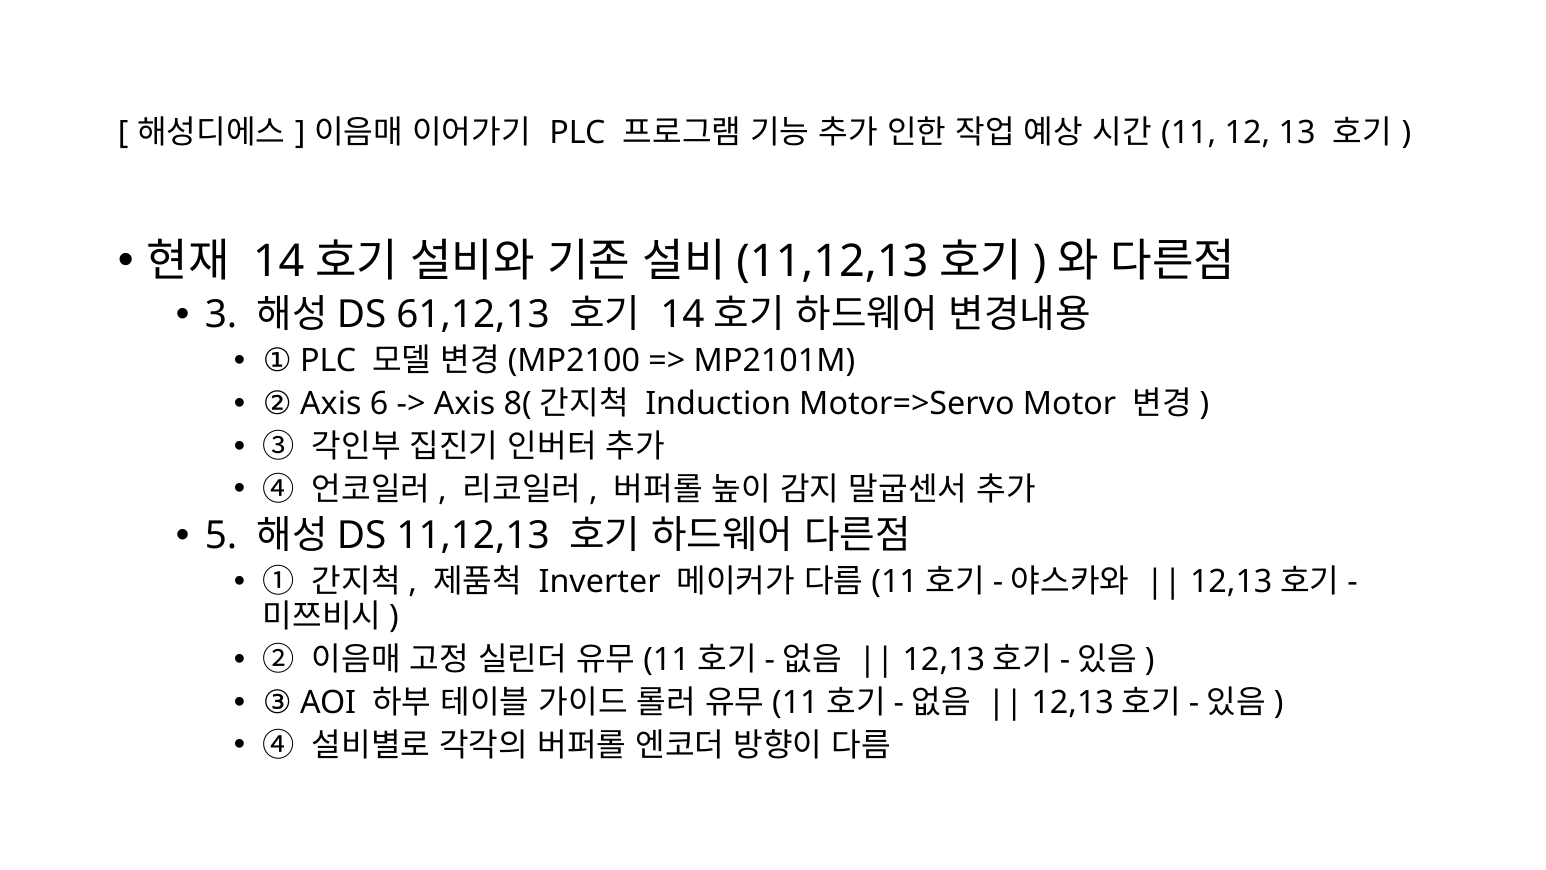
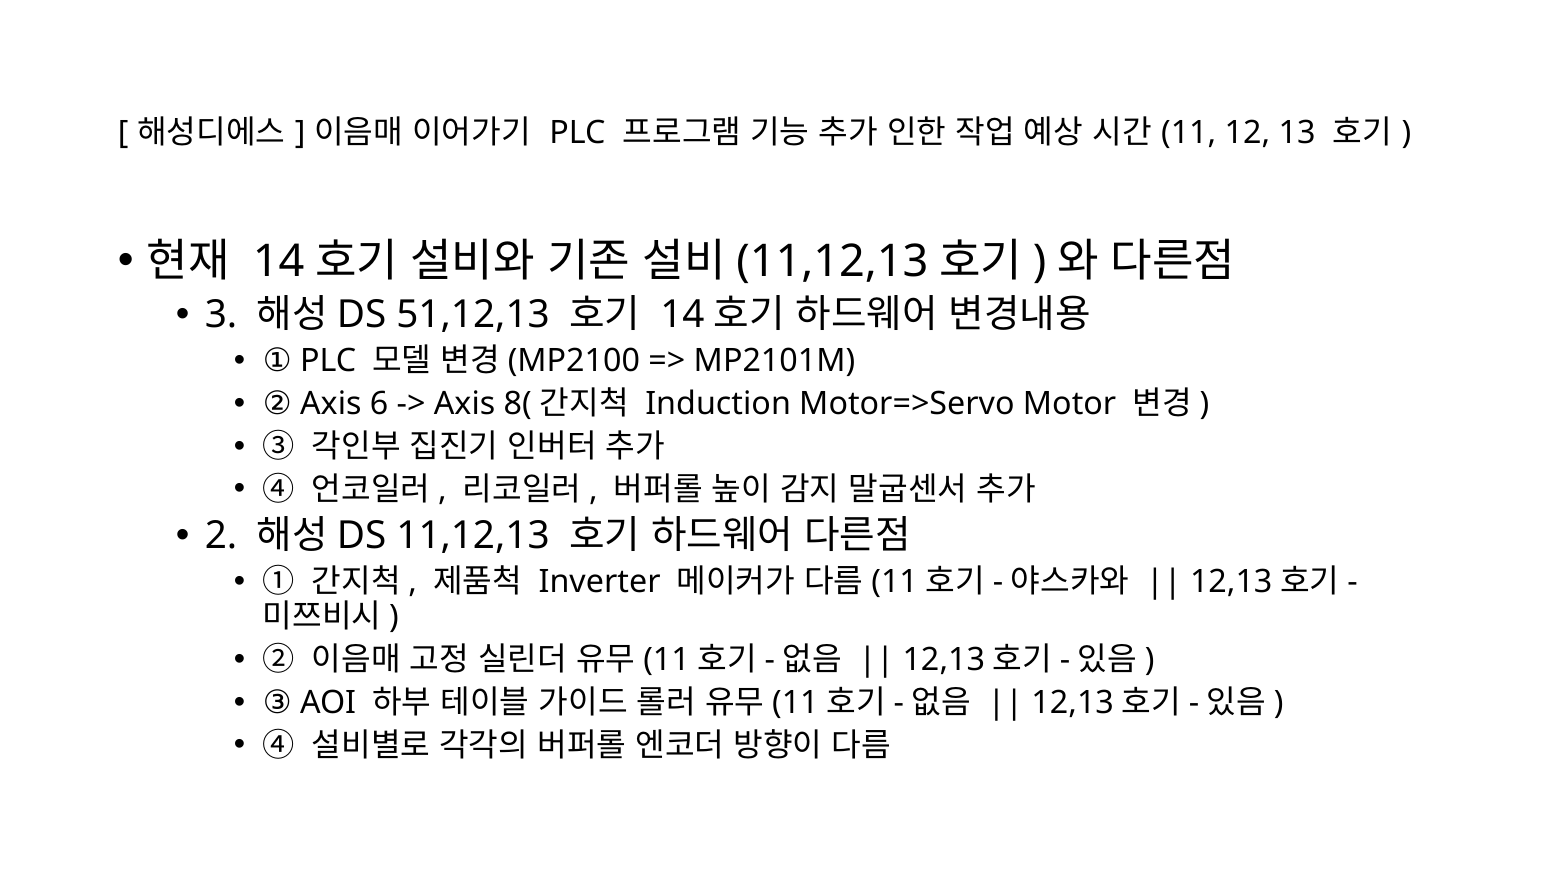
61,12,13: 61,12,13 -> 51,12,13 (473, 315)
5: 5 -> 2 (221, 536)
